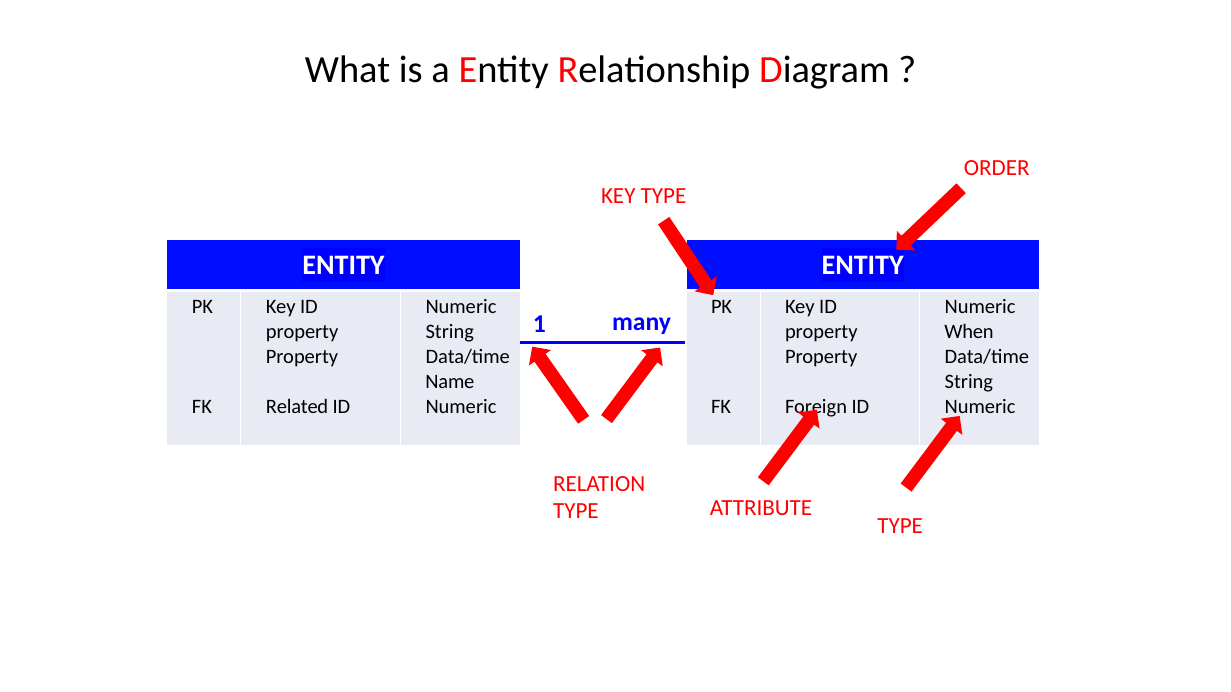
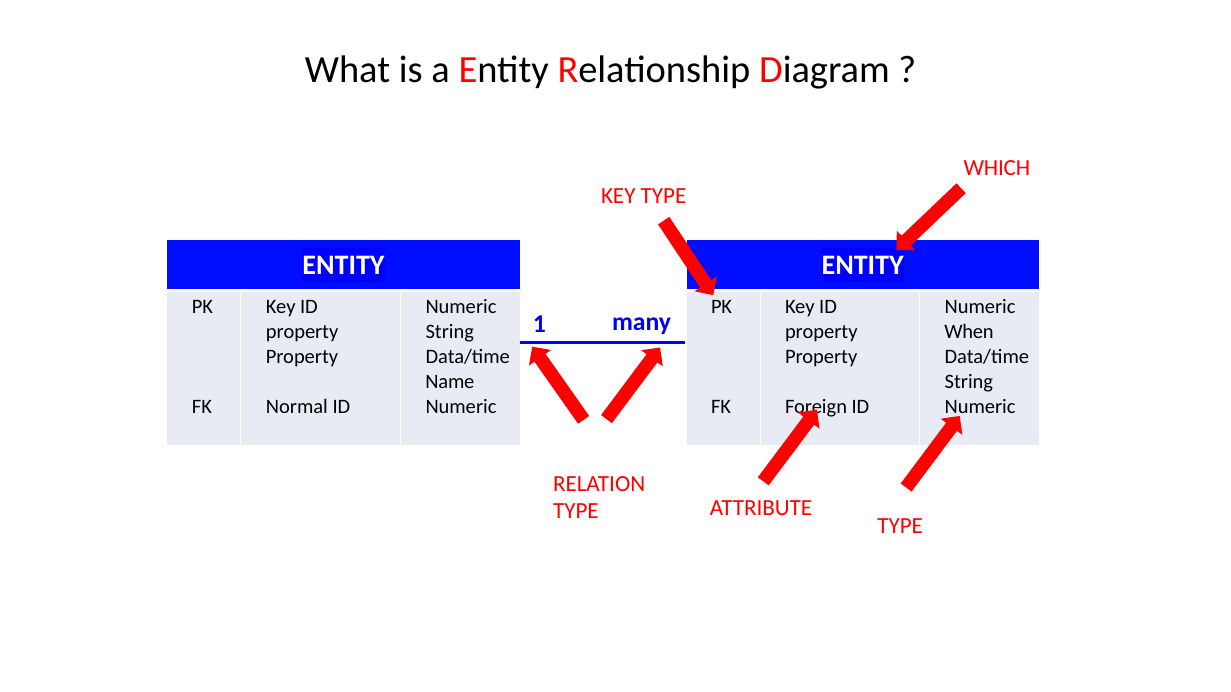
ORDER: ORDER -> WHICH (997, 168)
Related: Related -> Normal (297, 407)
